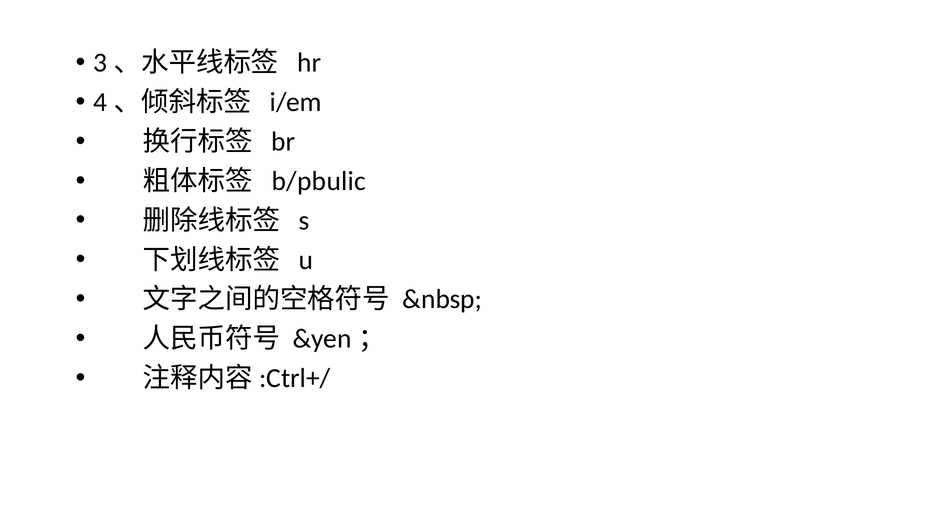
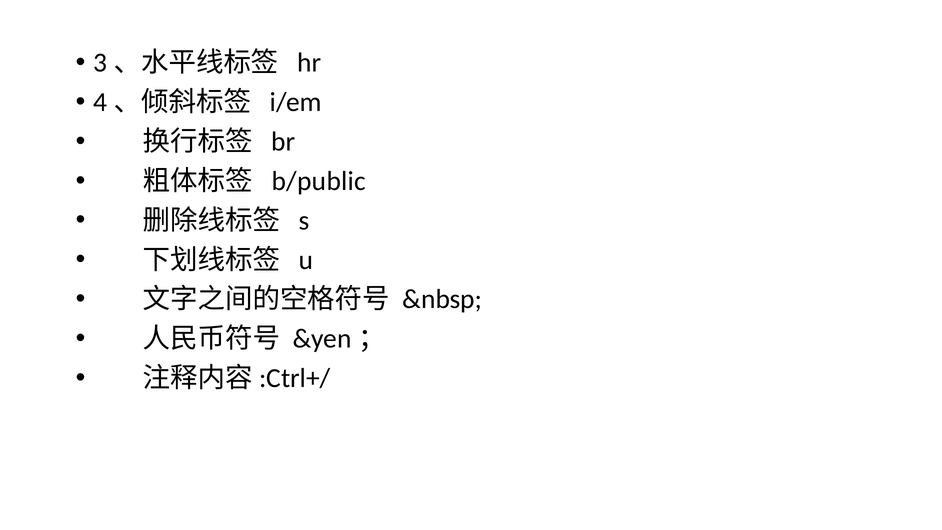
b/pbulic: b/pbulic -> b/public (319, 181)
